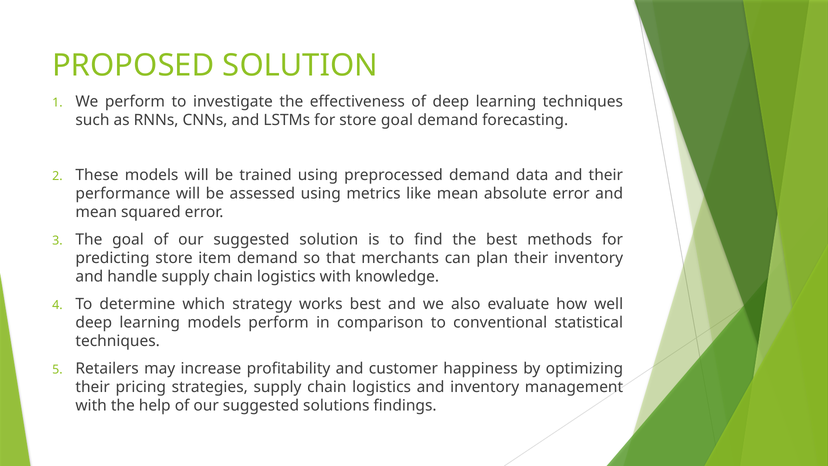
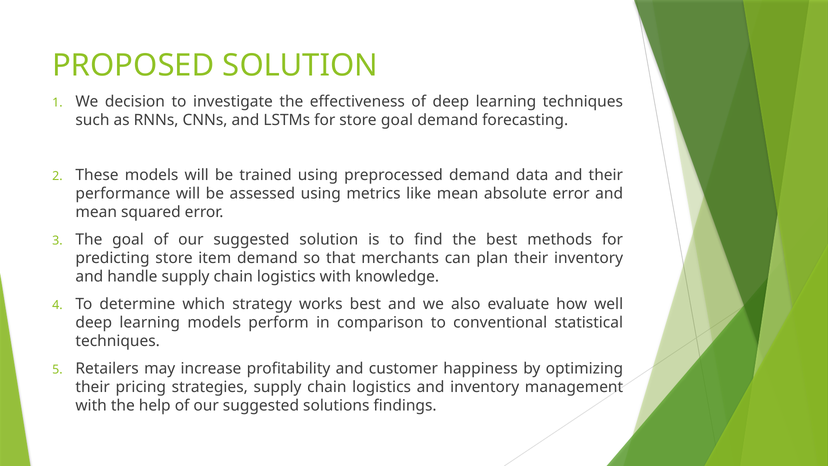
We perform: perform -> decision (135, 102)
